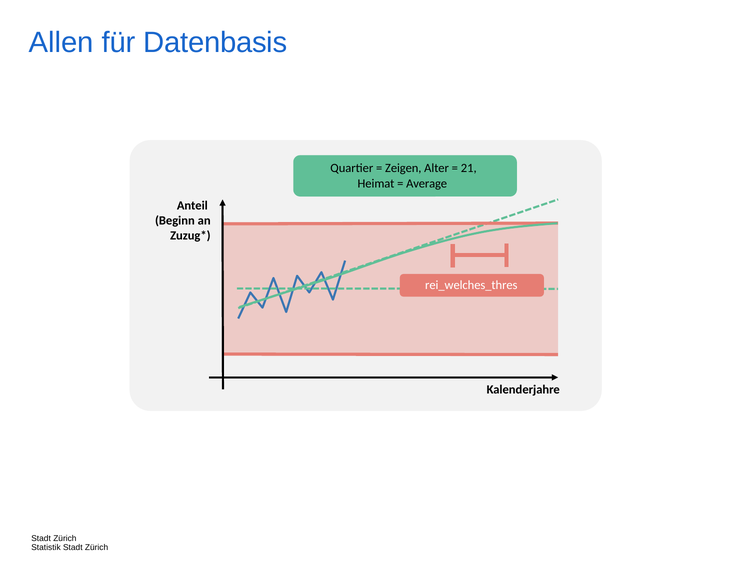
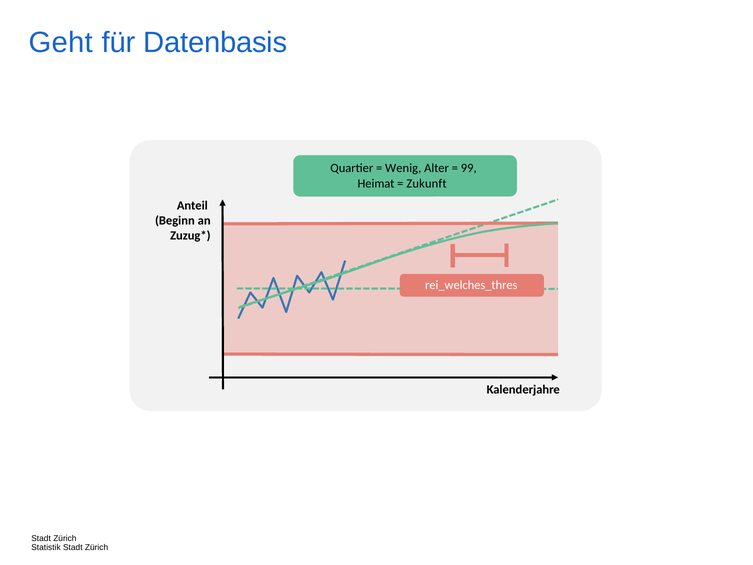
Allen: Allen -> Geht (61, 43)
Zeigen: Zeigen -> Wenig (403, 168)
21: 21 -> 99 (469, 168)
Average: Average -> Zukunft (427, 183)
